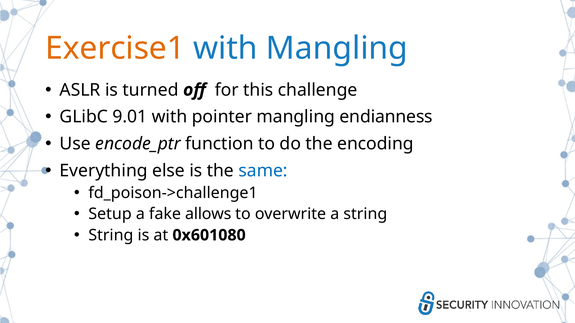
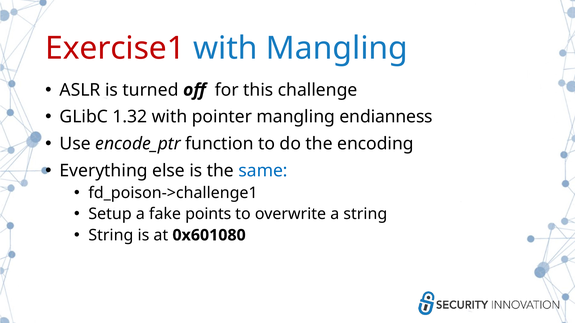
Exercise1 colour: orange -> red (115, 48)
9.01: 9.01 -> 1.32 (130, 117)
allows: allows -> points (208, 214)
